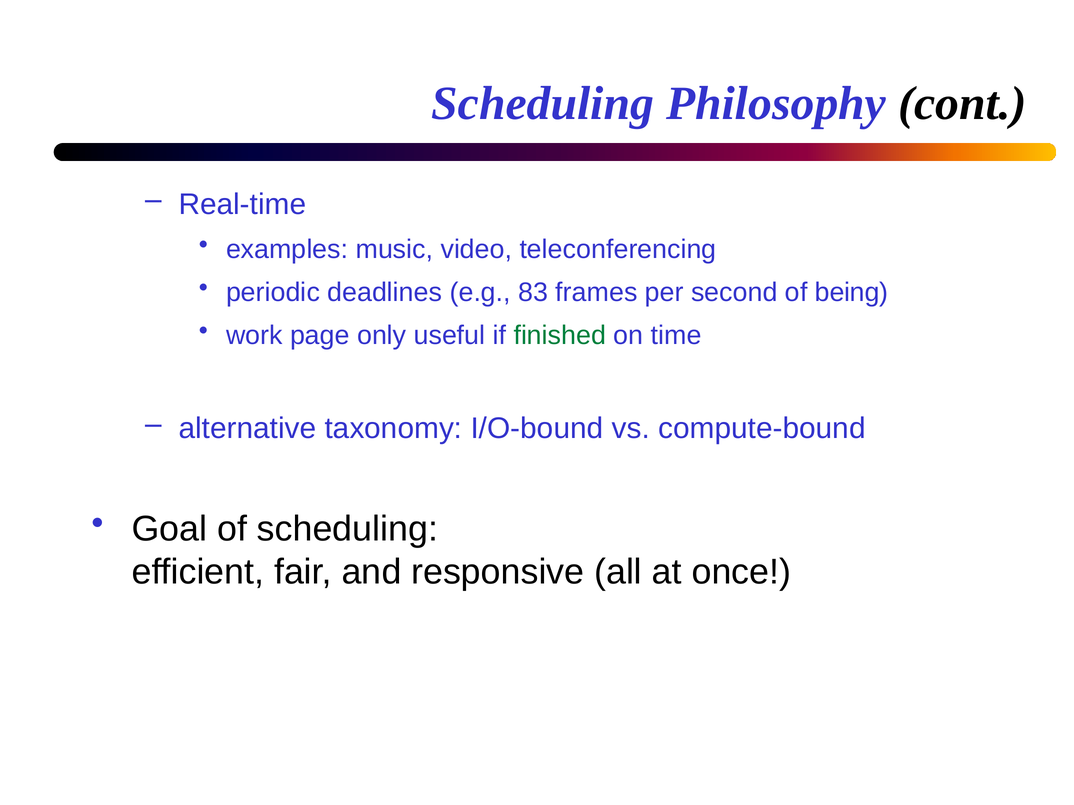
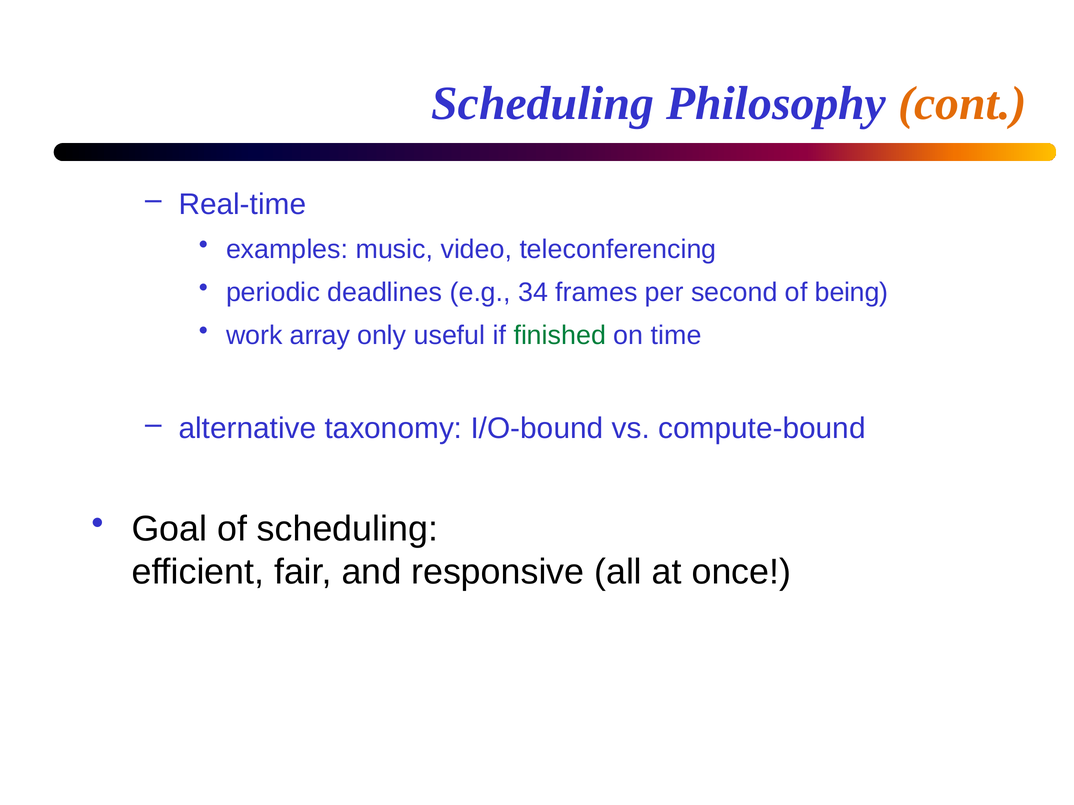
cont colour: black -> orange (962, 103)
83: 83 -> 34 (533, 292)
page: page -> array (320, 335)
